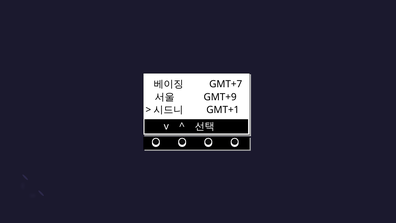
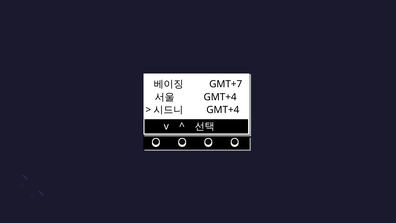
GMT+9: GMT+9 -> GMT+4 (220, 97)
GMT+1: GMT+1 -> GMT+4 (223, 110)
